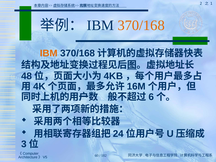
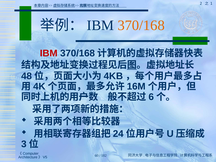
IBM colour: orange -> red (49, 53)
